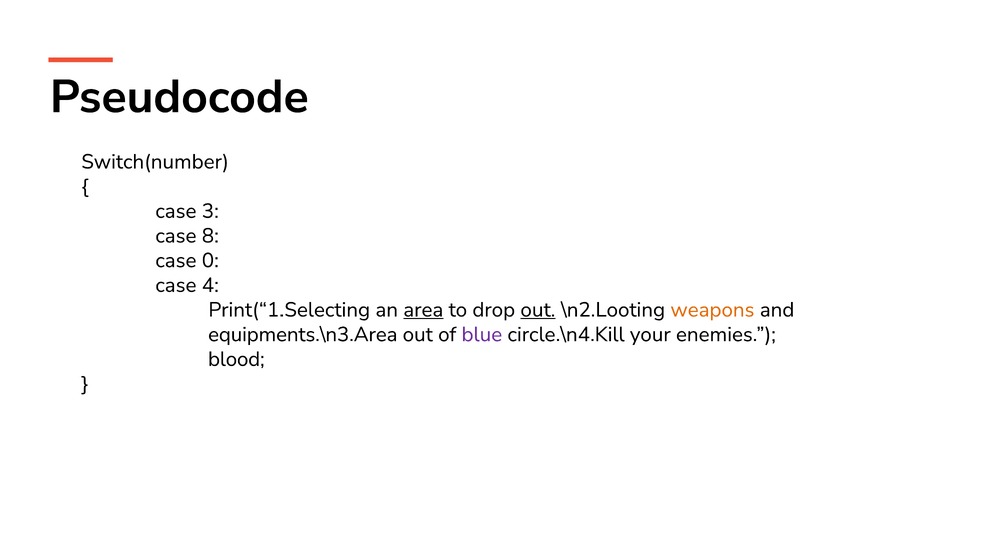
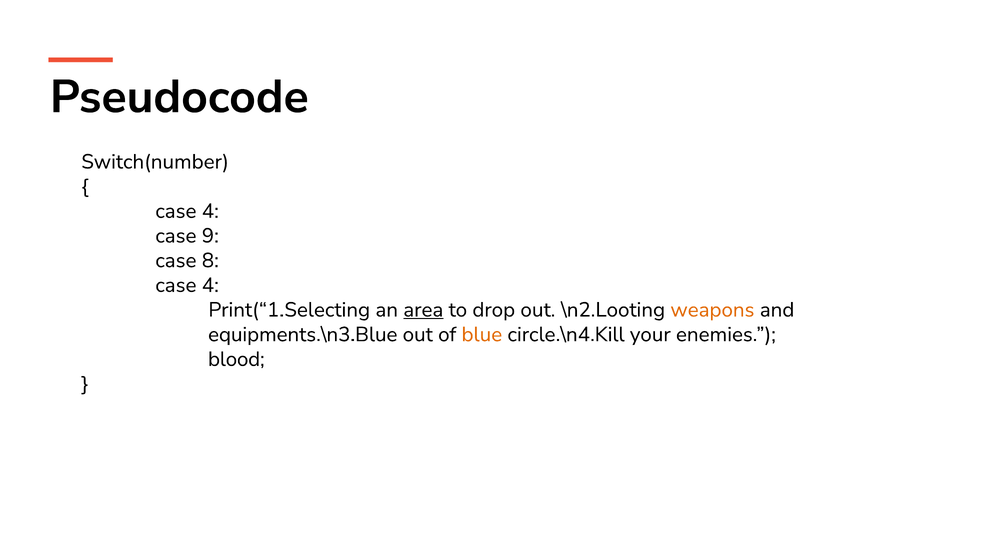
3: 3 -> 4 (210, 211)
8: 8 -> 9 (210, 236)
0: 0 -> 8 (210, 261)
out underline: present -> none (538, 310)
equipments.\n3.Area: equipments.\n3.Area -> equipments.\n3.Blue (303, 335)
blue colour: purple -> orange (482, 335)
